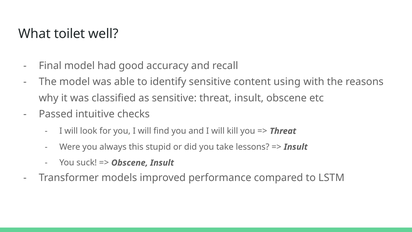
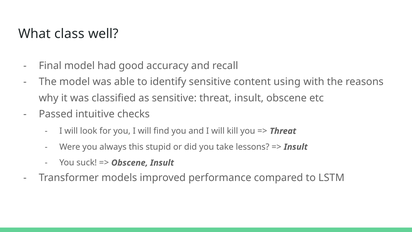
toilet: toilet -> class (69, 34)
